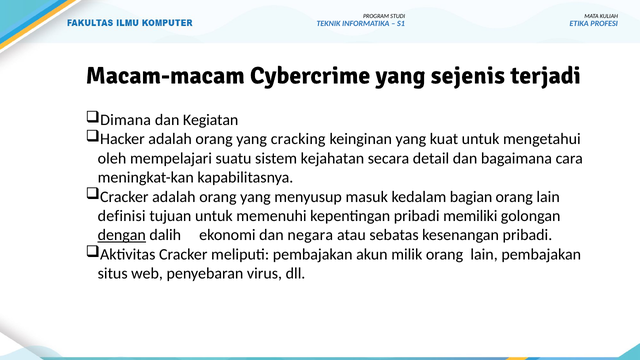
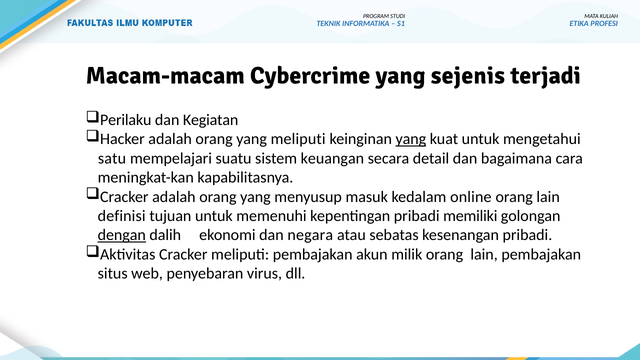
Dimana: Dimana -> Perilaku (126, 120)
yang cracking: cracking -> meliputi (298, 139)
yang underline: none -> present (411, 139)
oleh: oleh -> satu (112, 158)
kejahatan: kejahatan -> keuangan (332, 158)
bagian: bagian -> online (471, 197)
